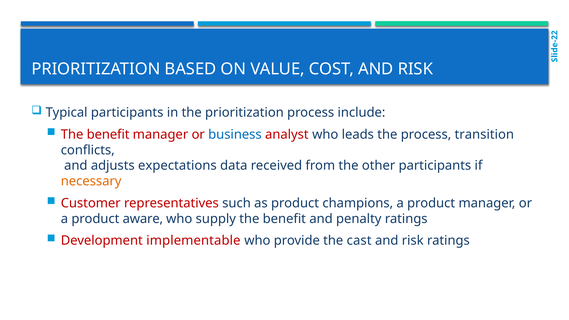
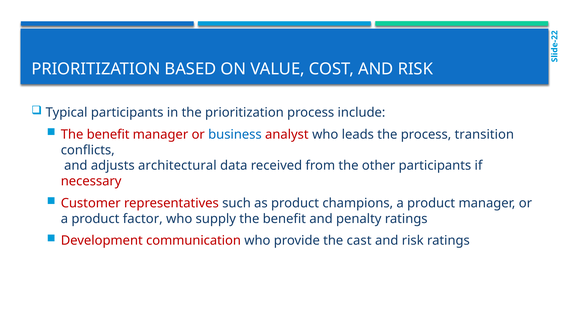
expectations: expectations -> architectural (177, 166)
necessary colour: orange -> red (91, 181)
aware: aware -> factor (143, 219)
implementable: implementable -> communication (194, 241)
